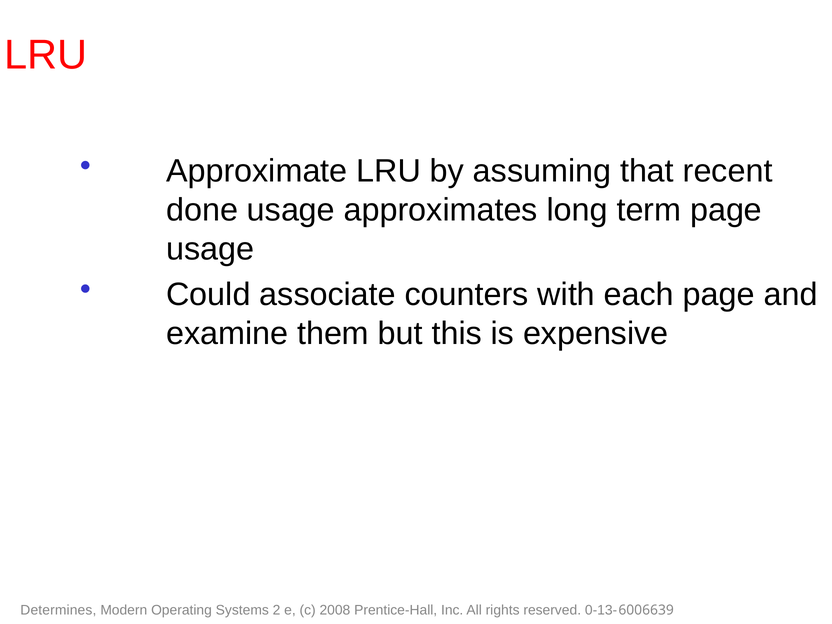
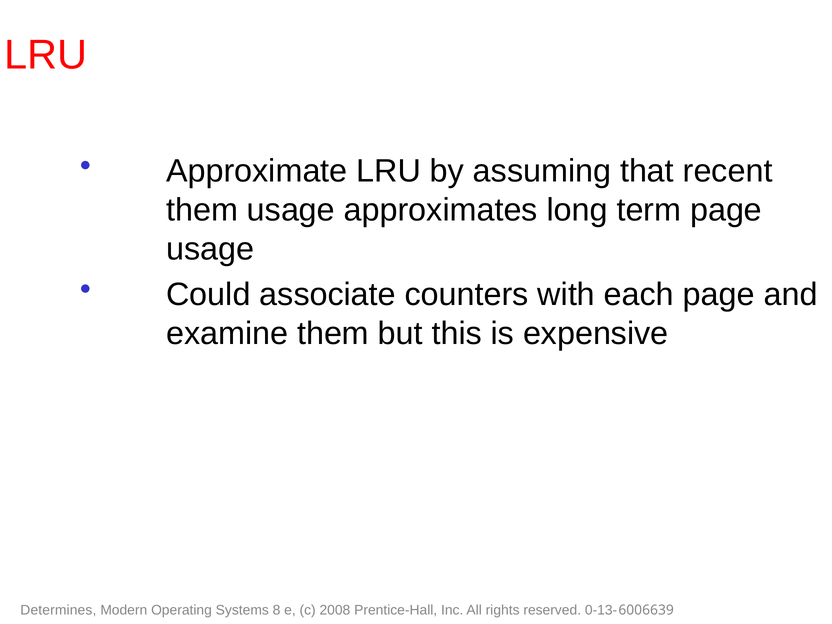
done: done -> them (202, 210)
2: 2 -> 8 (277, 610)
